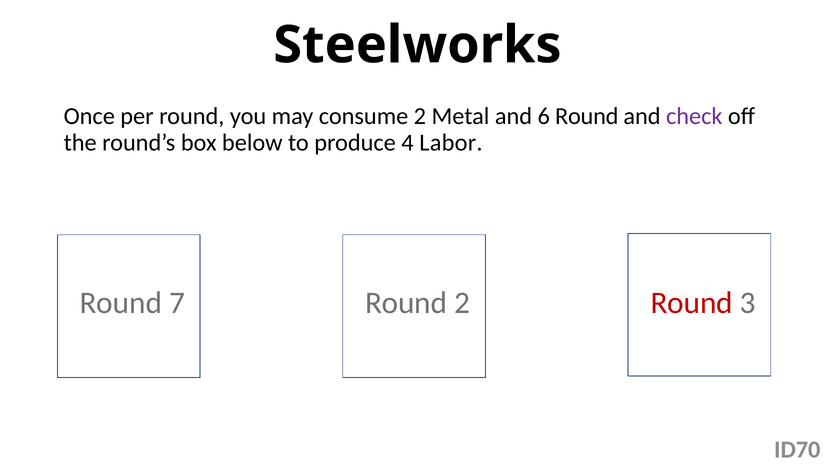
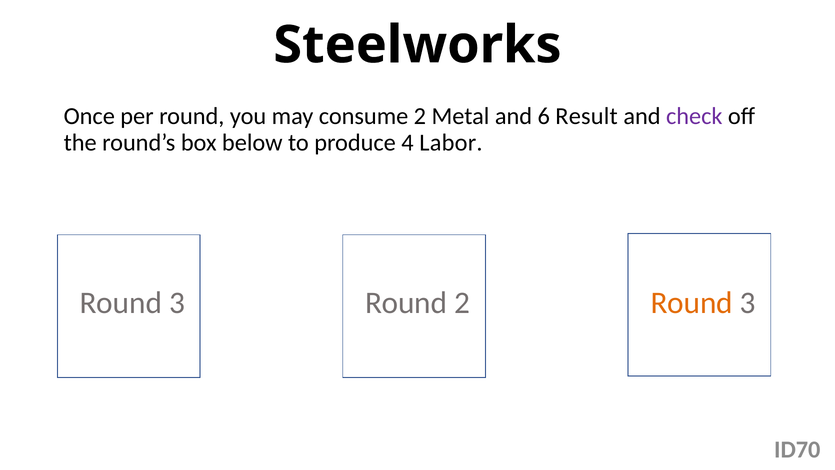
6 Round: Round -> Result (587, 116)
7: 7 -> 3 (177, 303)
Round colour: red -> orange (692, 303)
